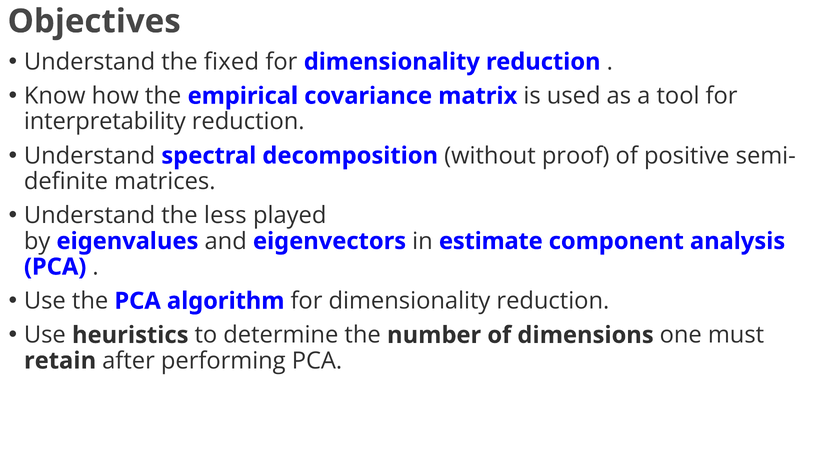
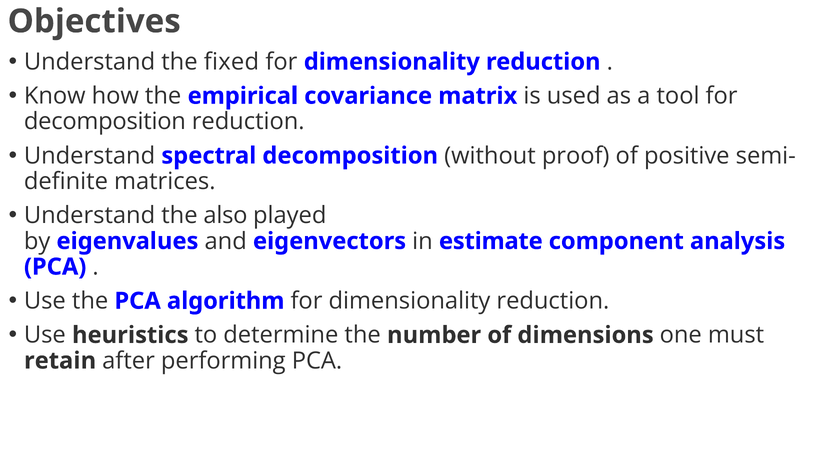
interpretability: interpretability -> decomposition (105, 122)
less: less -> also (225, 215)
